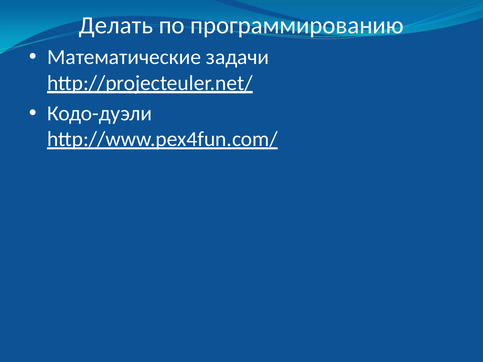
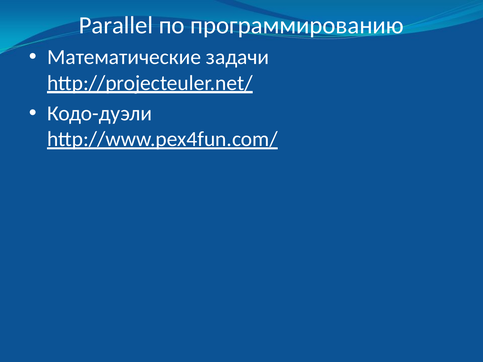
Делать: Делать -> Parallel (116, 25)
